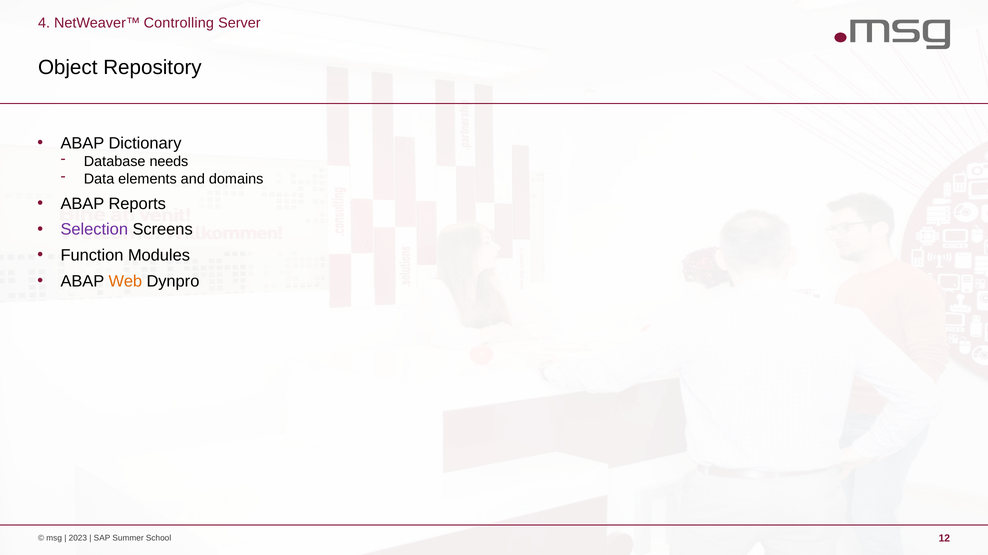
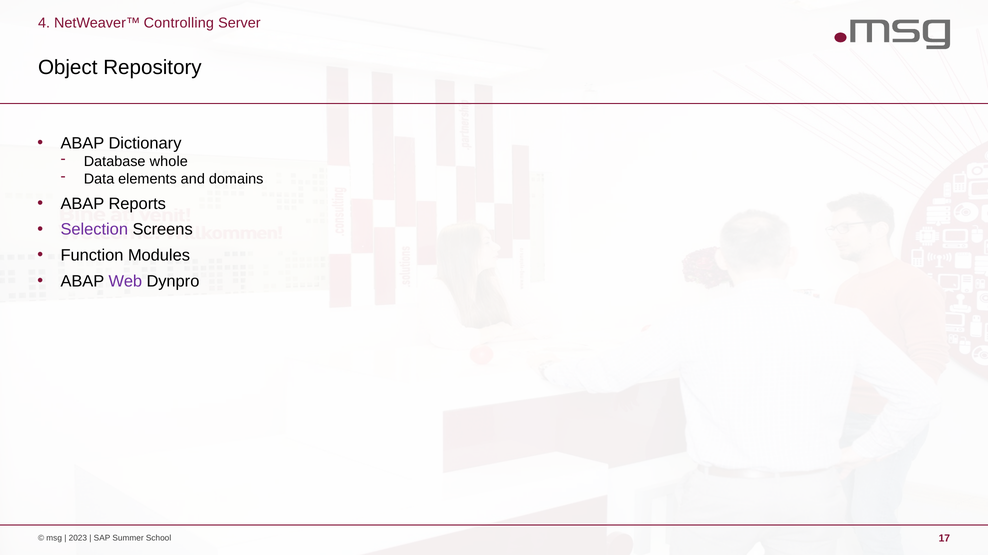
needs: needs -> whole (169, 162)
Web colour: orange -> purple (125, 282)
12: 12 -> 17 (944, 539)
